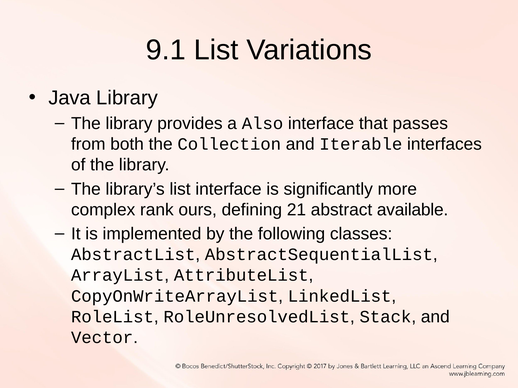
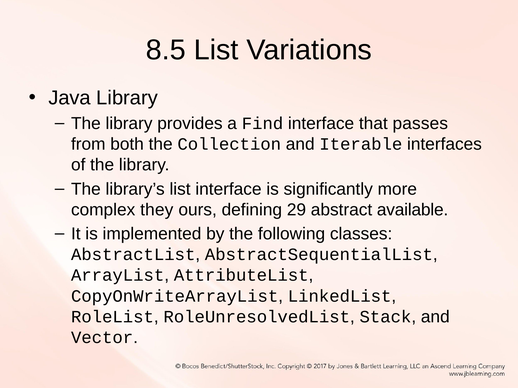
9.1: 9.1 -> 8.5 (166, 50)
Also: Also -> Find (263, 124)
rank: rank -> they (157, 210)
21: 21 -> 29 (296, 210)
